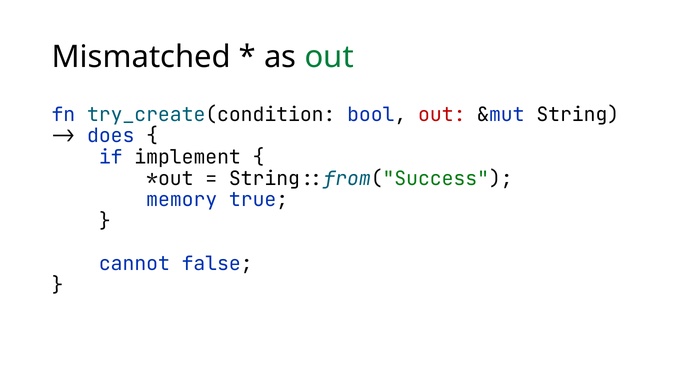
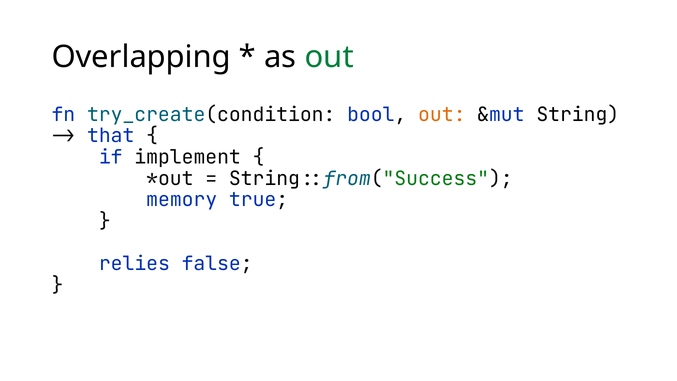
Mismatched: Mismatched -> Overlapping (141, 57)
out colour: red -> orange (442, 114)
does: does -> that (111, 136)
cannot: cannot -> relies (134, 264)
